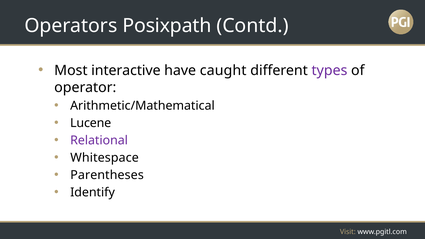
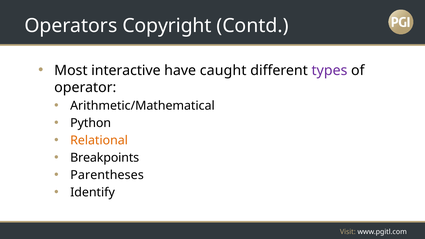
Posixpath: Posixpath -> Copyright (167, 26)
Lucene: Lucene -> Python (91, 123)
Relational colour: purple -> orange (99, 140)
Whitespace: Whitespace -> Breakpoints (105, 158)
